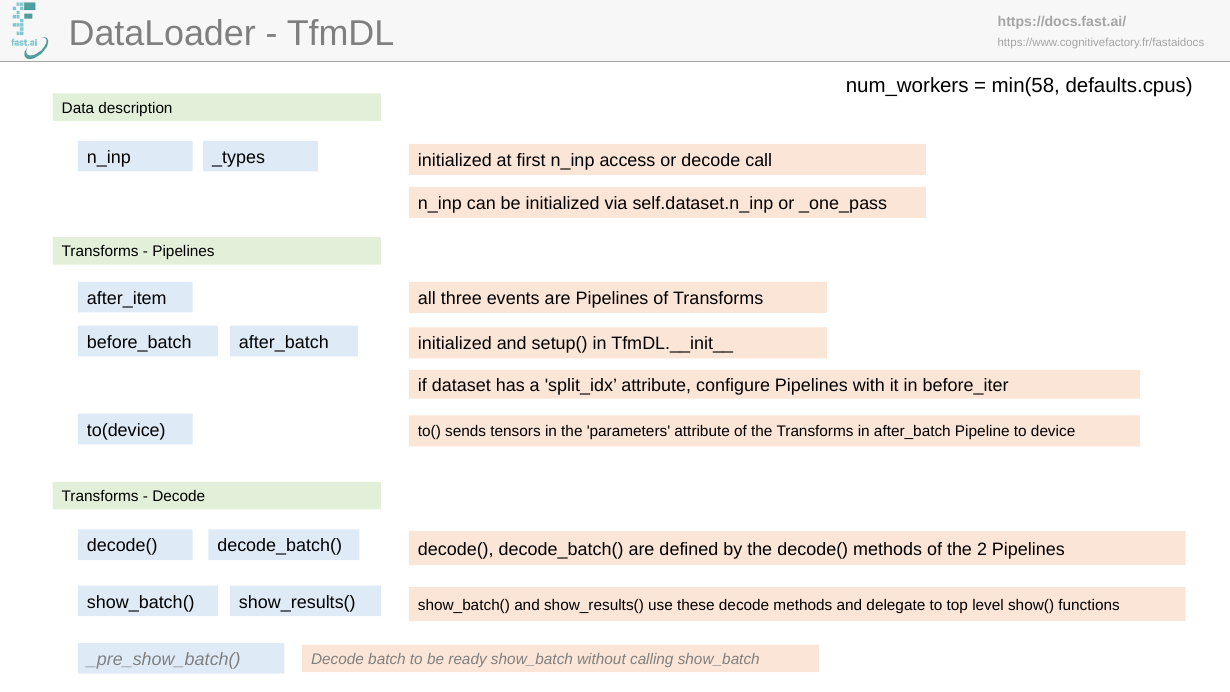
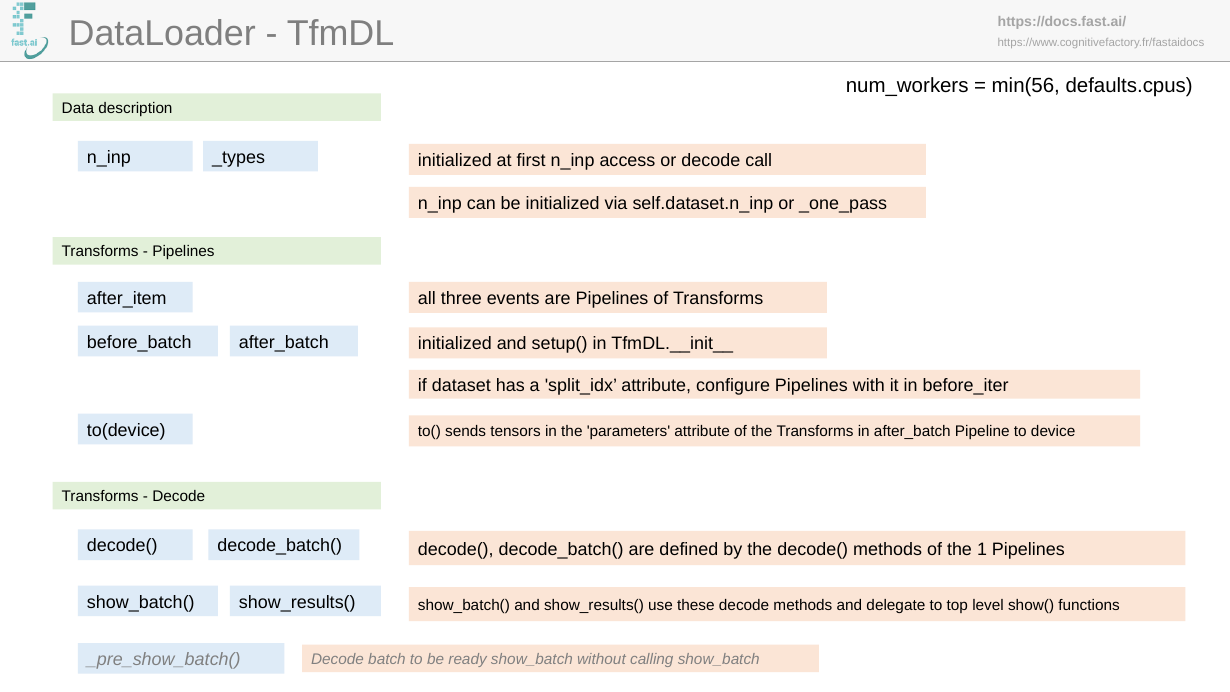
min(58: min(58 -> min(56 (1026, 86)
2: 2 -> 1 (982, 549)
